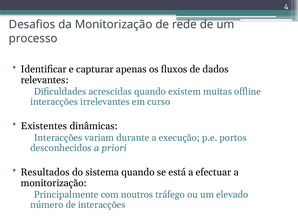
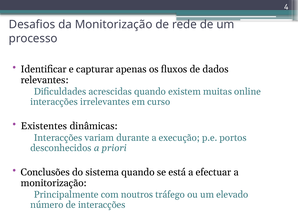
offline: offline -> online (248, 91)
Resultados: Resultados -> Conclusões (45, 172)
